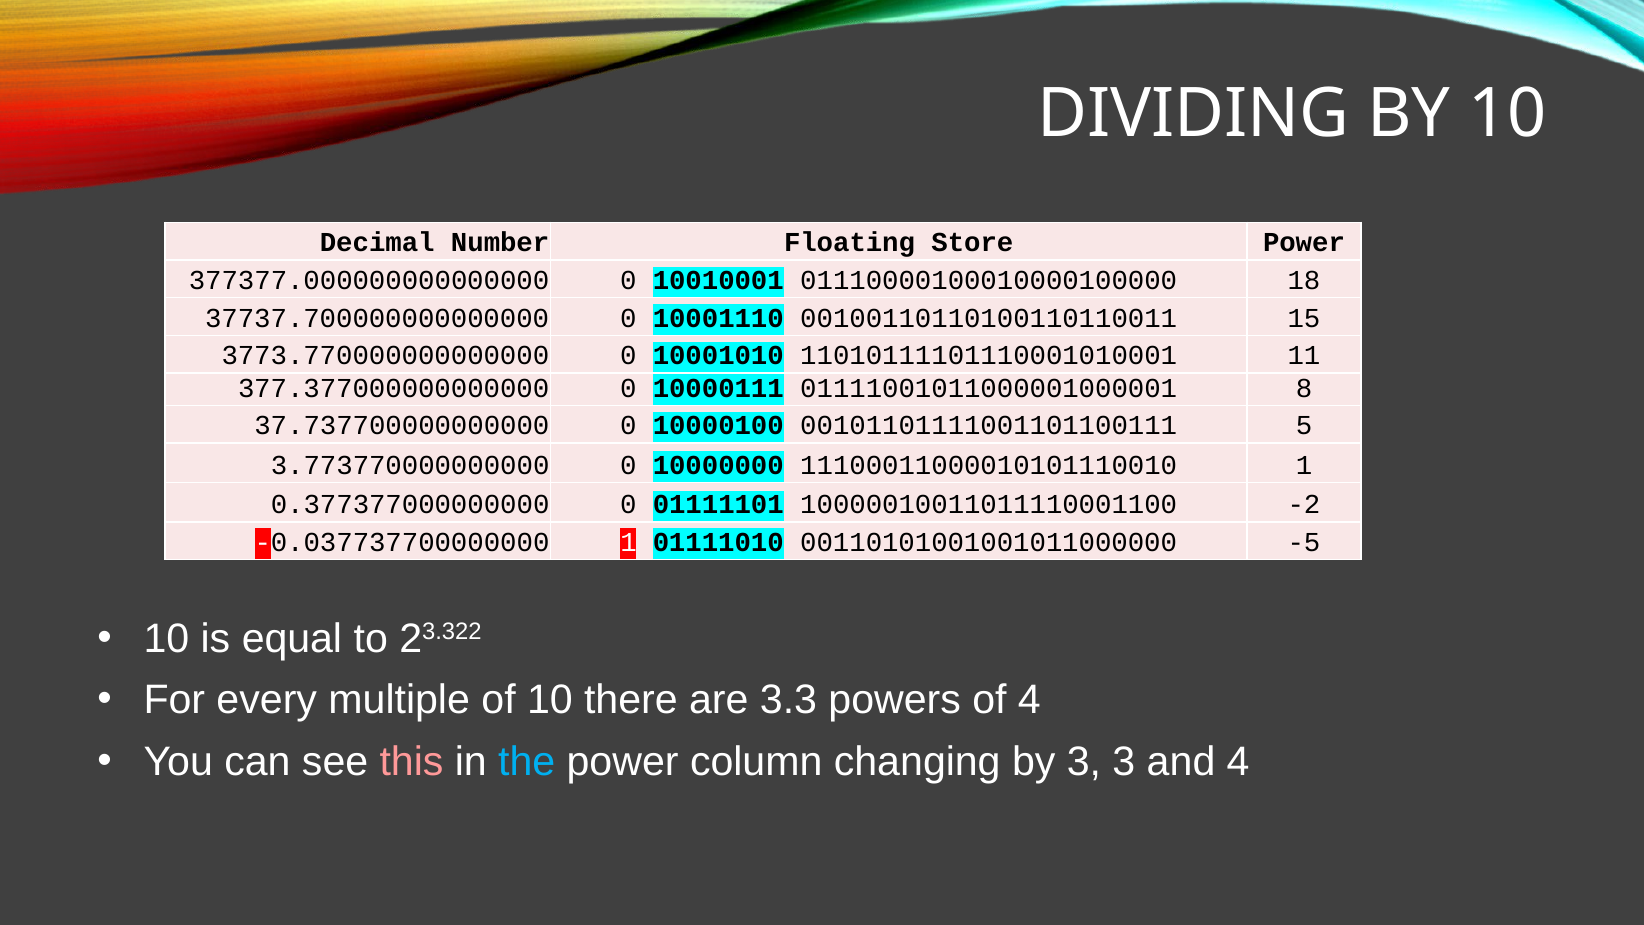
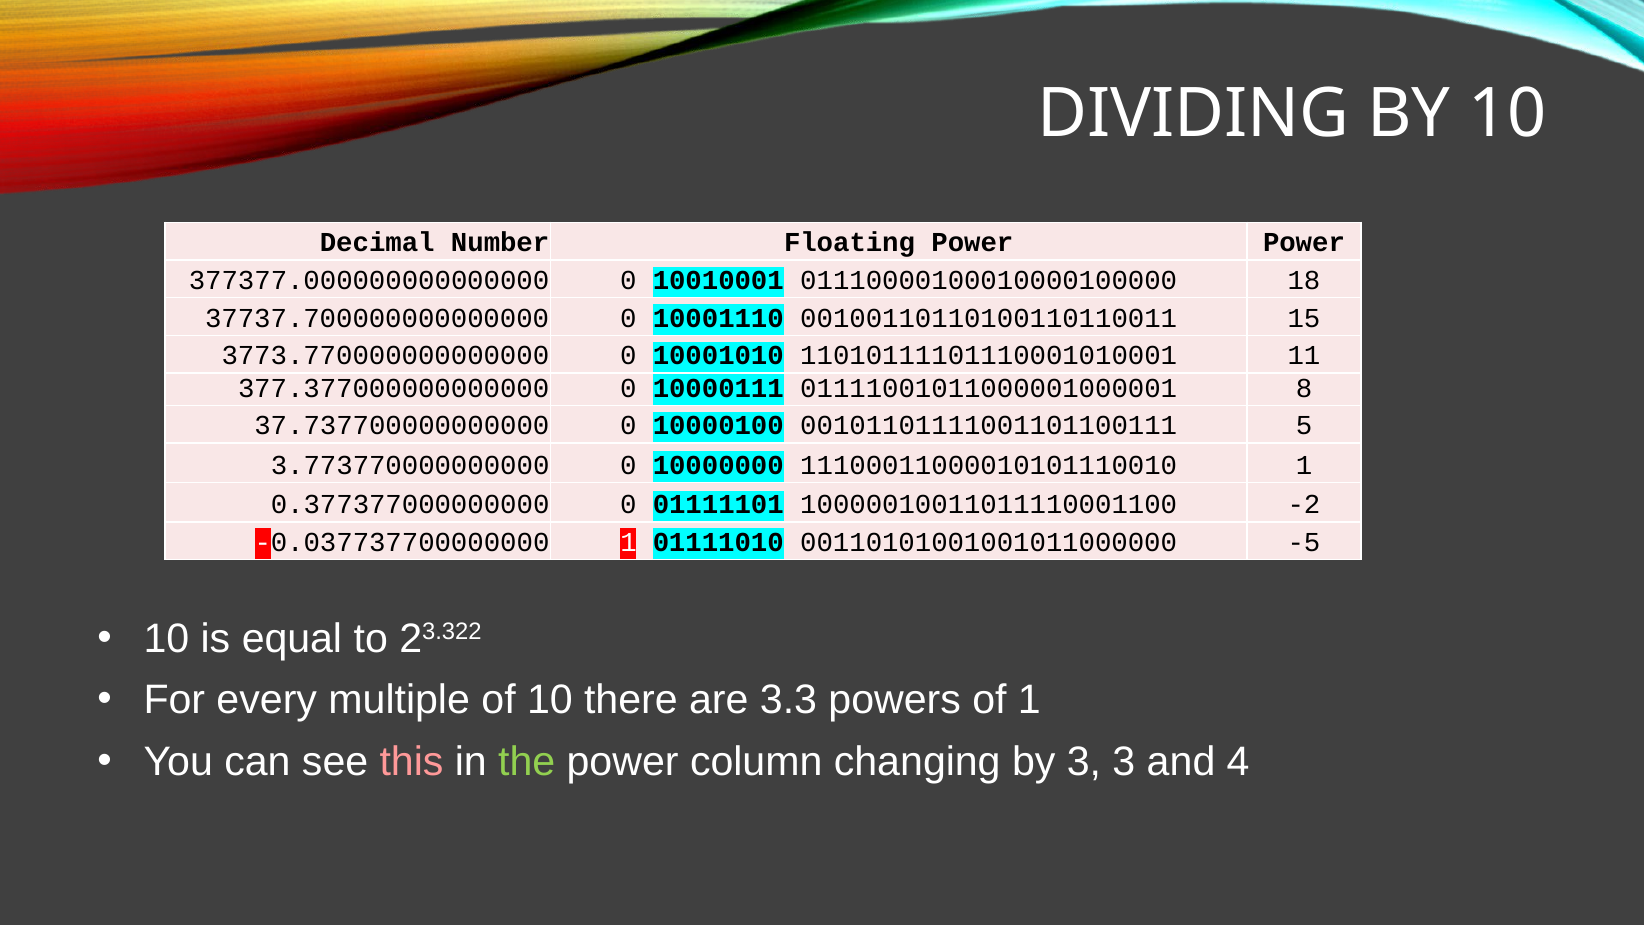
Floating Store: Store -> Power (972, 243)
of 4: 4 -> 1 (1029, 700)
the colour: light blue -> light green (527, 761)
